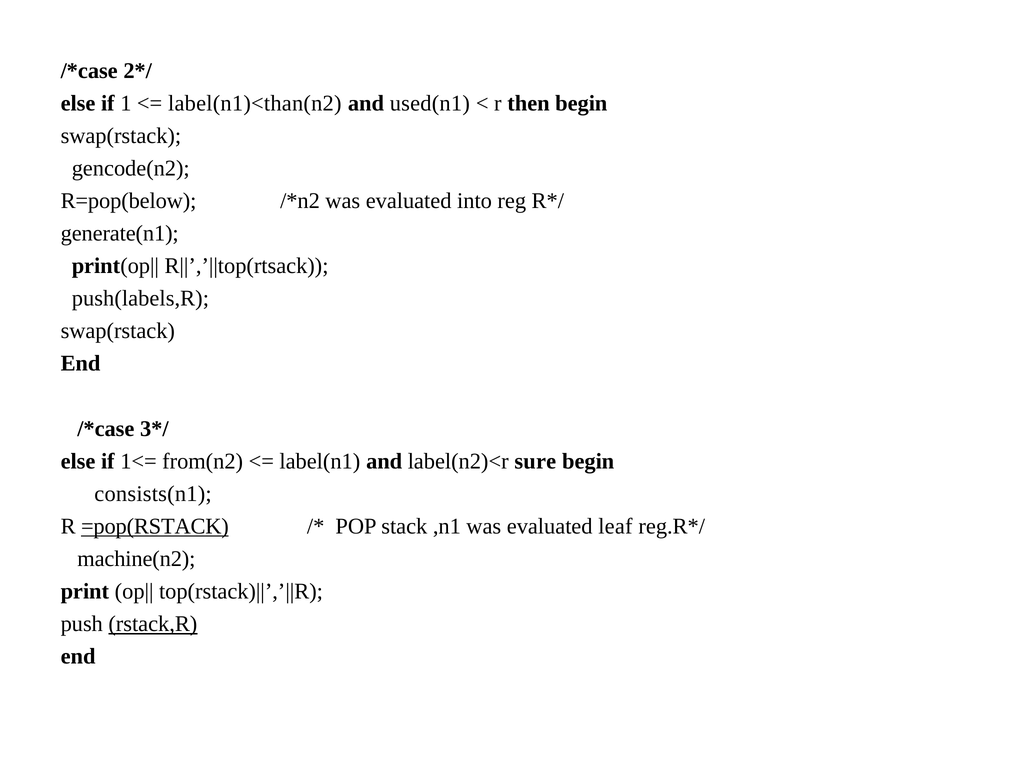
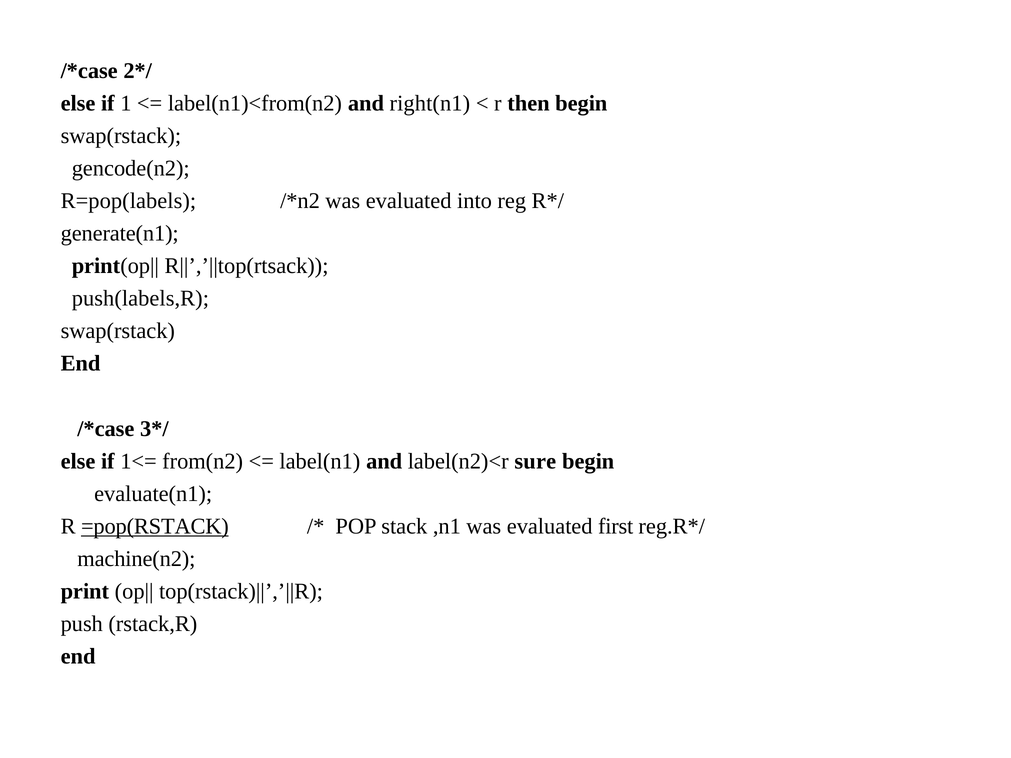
label(n1)<than(n2: label(n1)<than(n2 -> label(n1)<from(n2 (255, 103)
used(n1: used(n1 -> right(n1 (430, 103)
R=pop(below: R=pop(below -> R=pop(labels (128, 201)
consists(n1: consists(n1 -> evaluate(n1 (153, 494)
leaf: leaf -> first (616, 526)
rstack,R underline: present -> none (153, 624)
